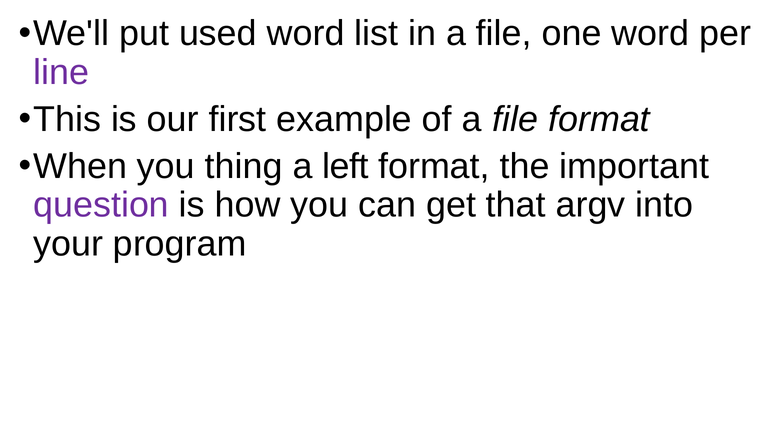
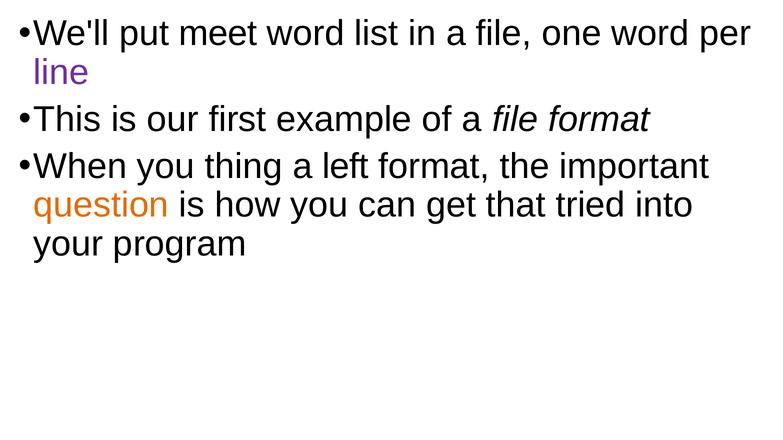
used: used -> meet (218, 34)
question colour: purple -> orange (101, 205)
argv: argv -> tried (590, 205)
